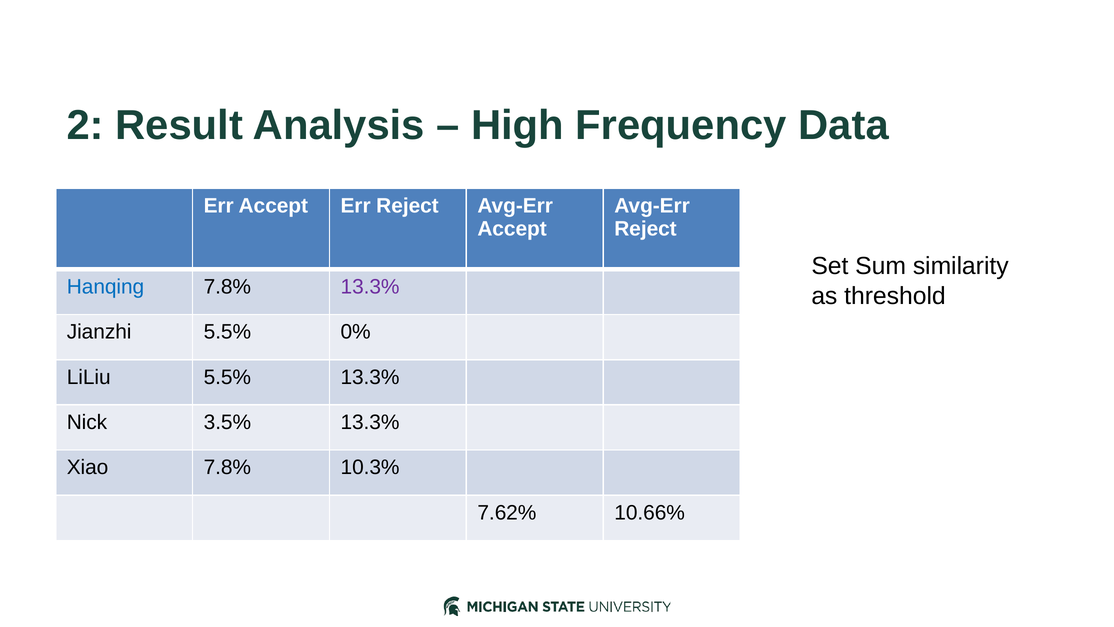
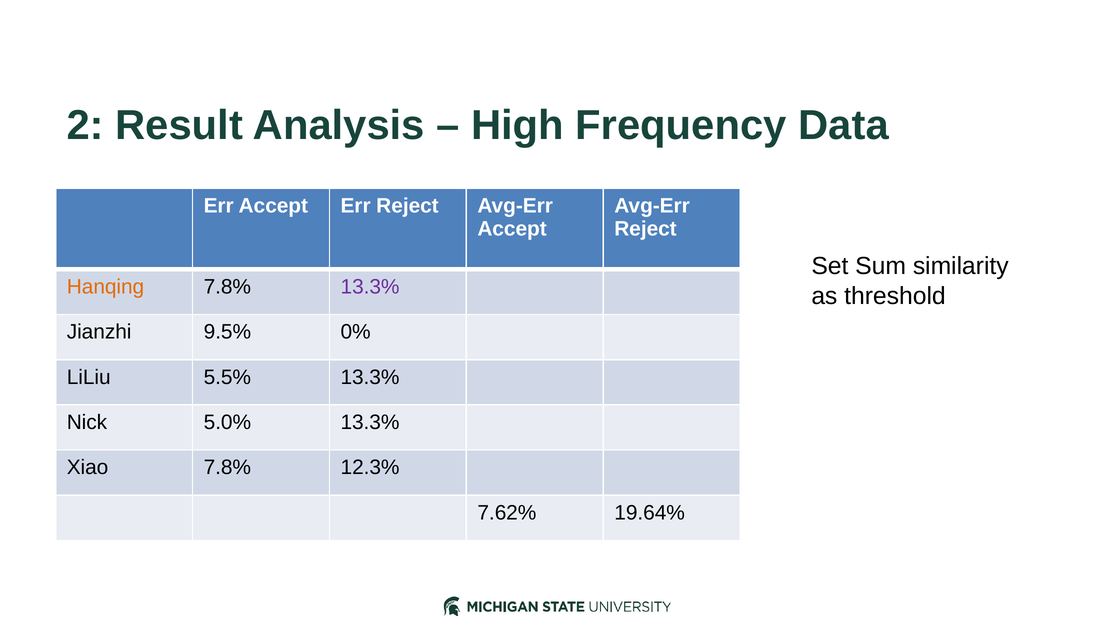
Hanqing colour: blue -> orange (106, 287)
Jianzhi 5.5%: 5.5% -> 9.5% (227, 332)
3.5%: 3.5% -> 5.0% (227, 422)
10.3%: 10.3% -> 12.3% (370, 467)
10.66%: 10.66% -> 19.64% (650, 512)
